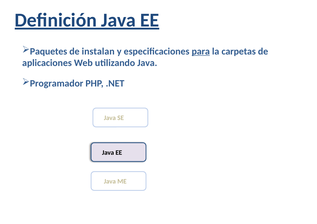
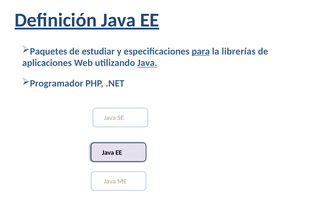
instalan: instalan -> estudiar (98, 51)
carpetas: carpetas -> librerías (239, 51)
Java underline: none -> present (147, 63)
